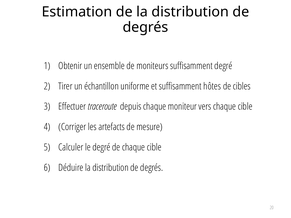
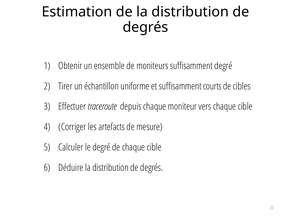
hôtes: hôtes -> courts (212, 86)
